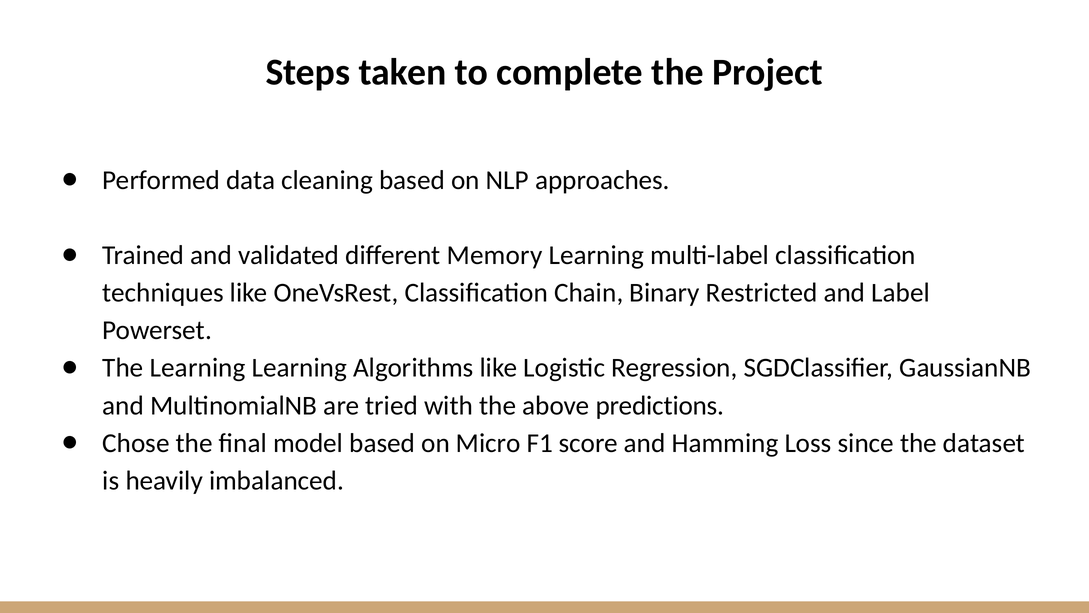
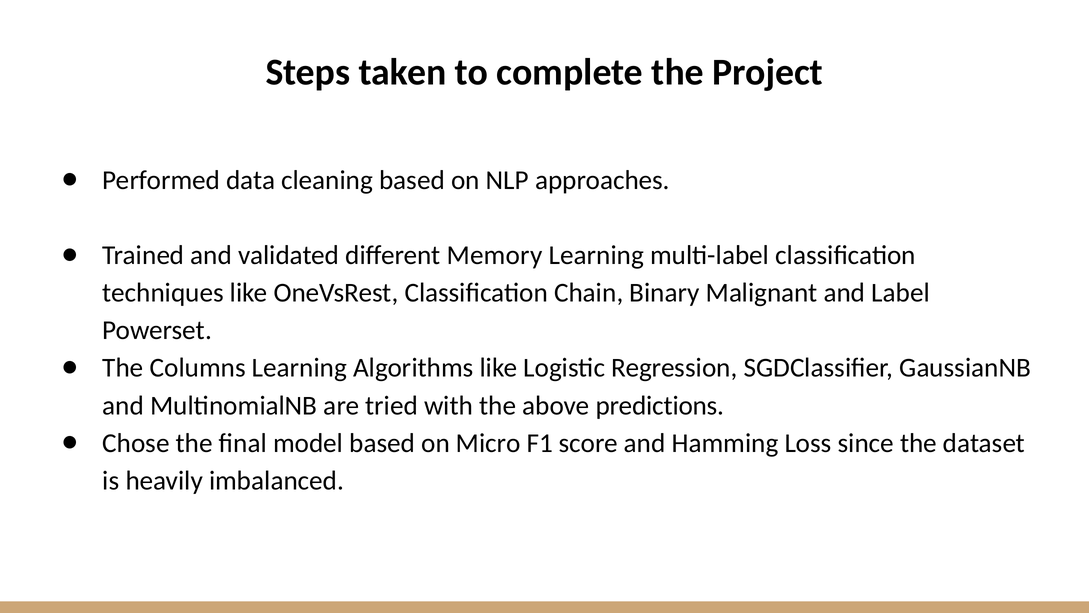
Restricted: Restricted -> Malignant (762, 293)
The Learning: Learning -> Columns (198, 368)
